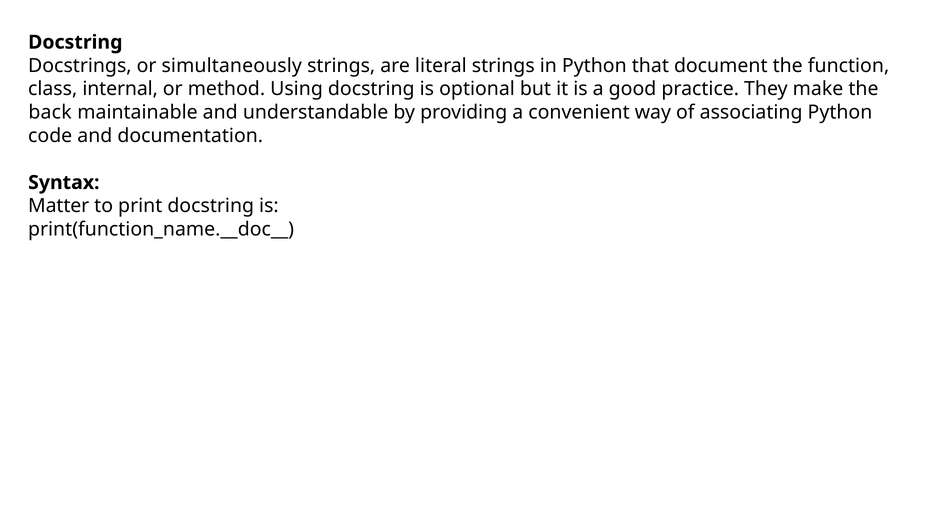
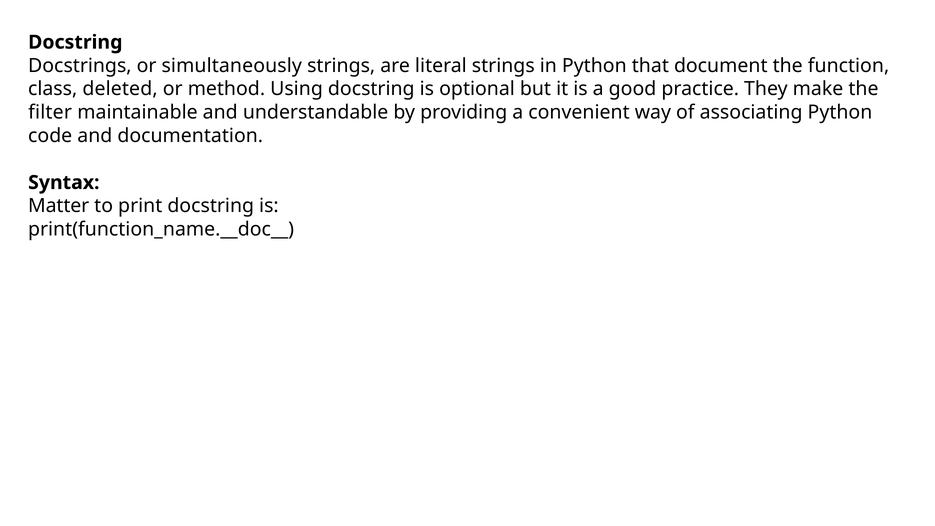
internal: internal -> deleted (120, 89)
back: back -> filter (50, 112)
